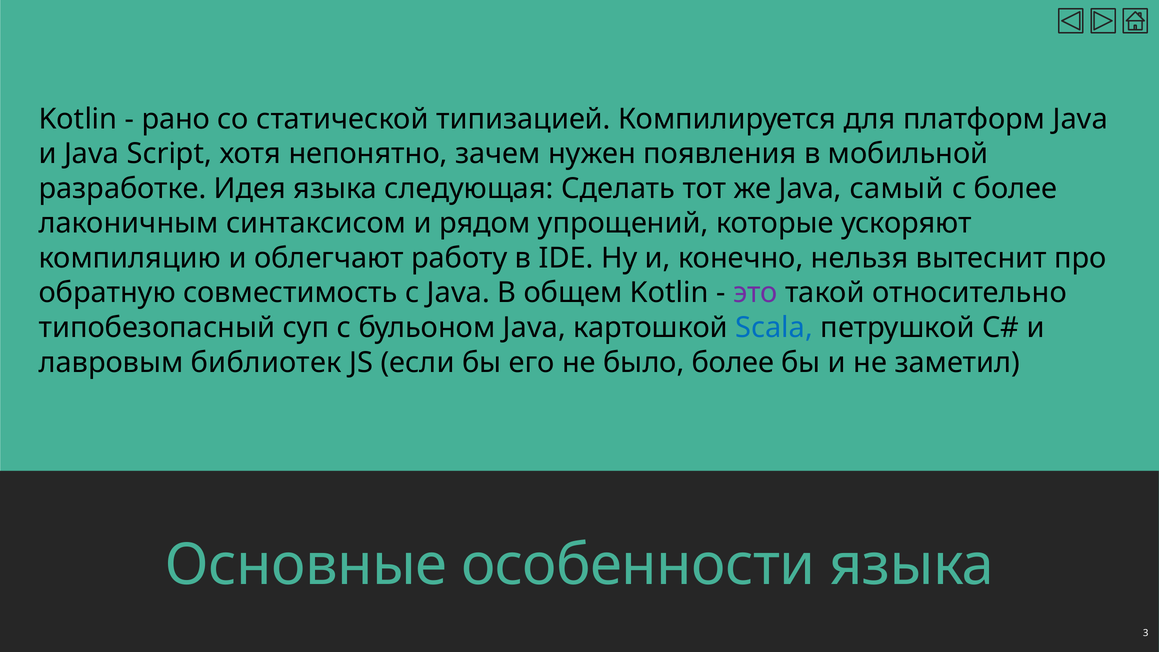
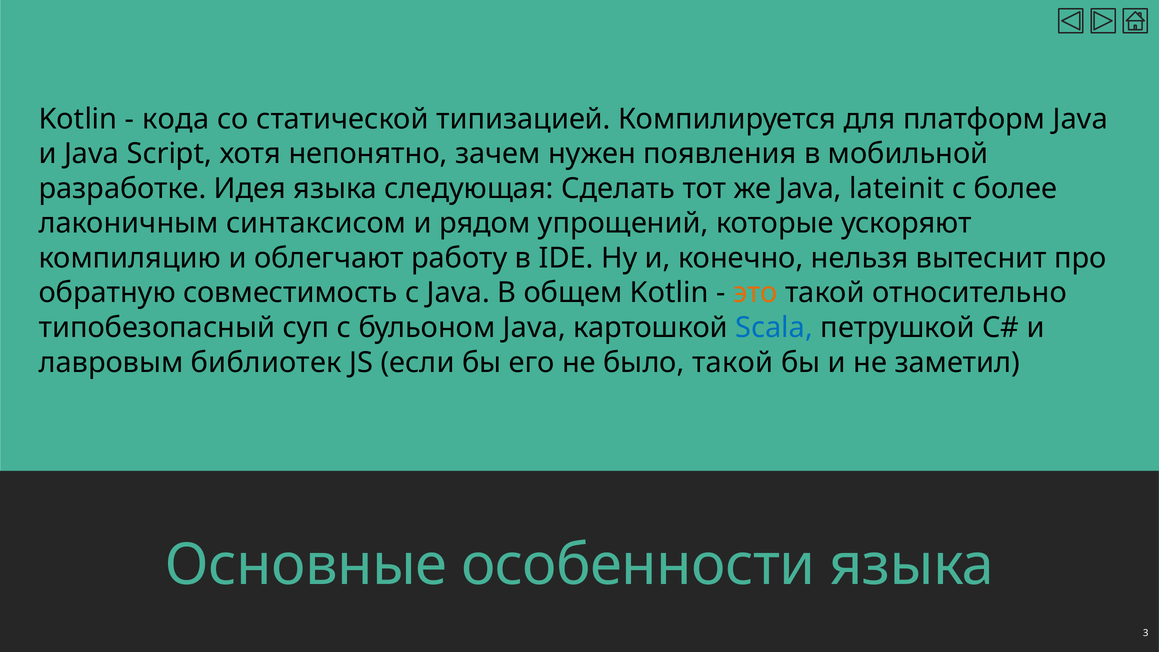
рано: рано -> кода (176, 119)
самый: самый -> lateinit (897, 189)
это colour: purple -> orange (755, 293)
было более: более -> такой (733, 362)
